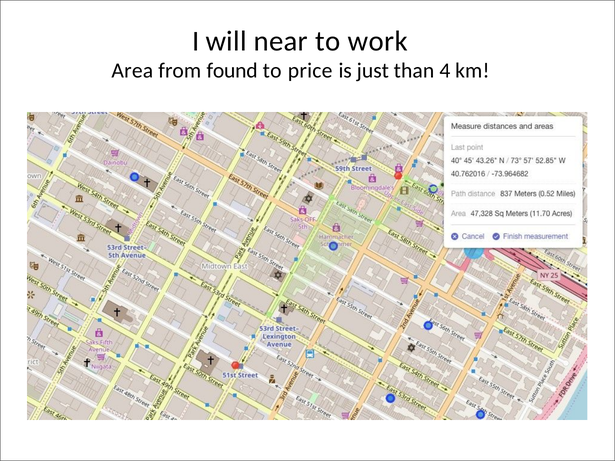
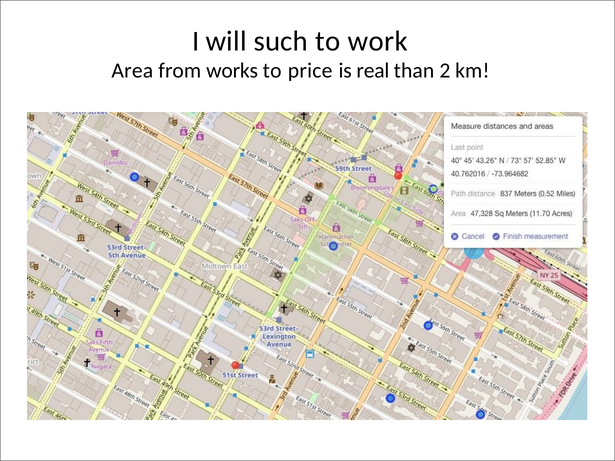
near: near -> such (281, 41)
found: found -> works (232, 71)
just: just -> real (373, 71)
4: 4 -> 2 (445, 71)
